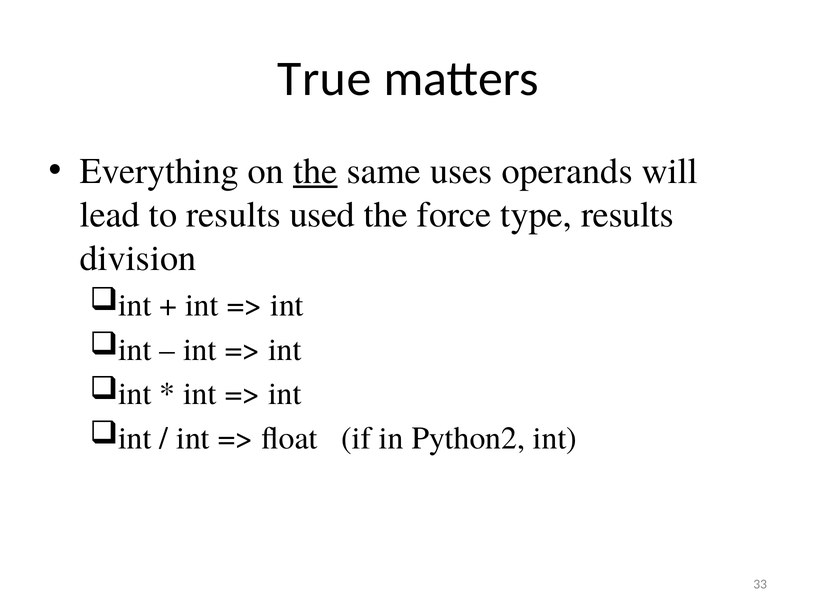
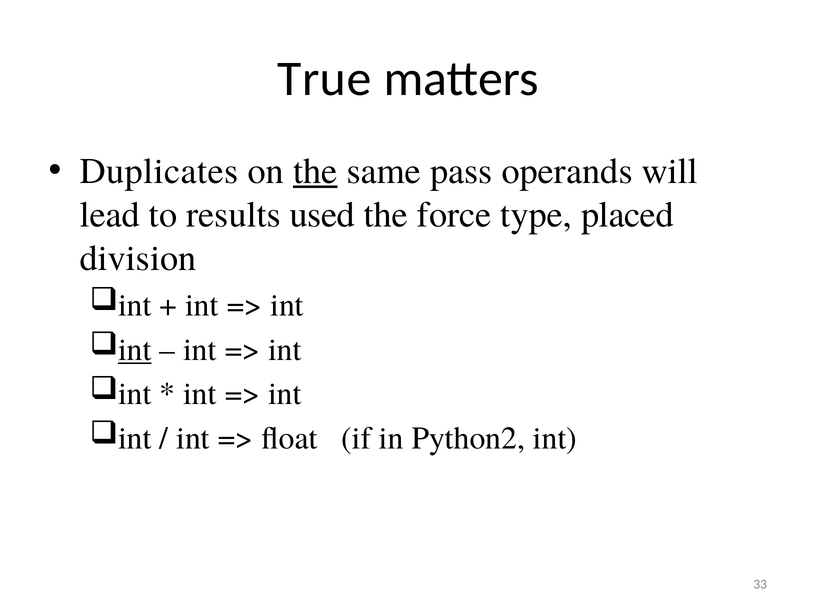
Everything: Everything -> Duplicates (159, 171)
uses: uses -> pass (461, 171)
type results: results -> placed (627, 215)
int underline: none -> present (135, 350)
